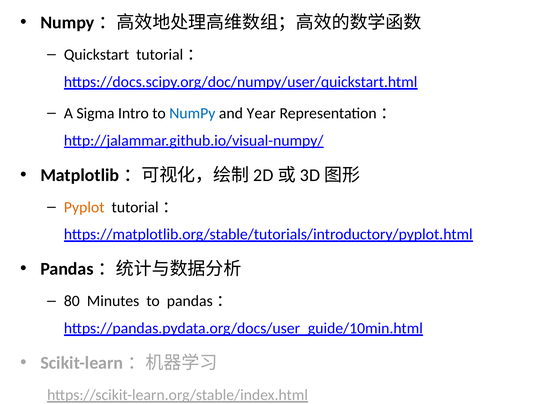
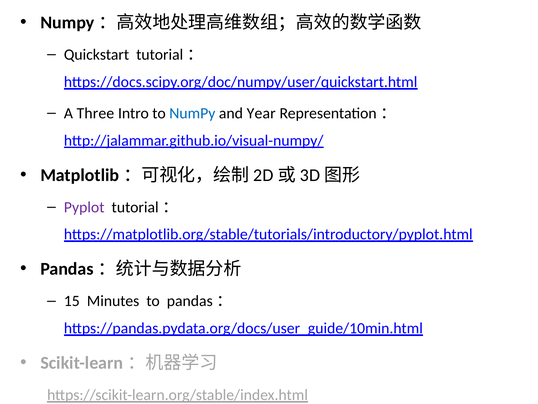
Sigma: Sigma -> Three (95, 113)
Pyplot colour: orange -> purple (84, 207)
80: 80 -> 15 (72, 301)
